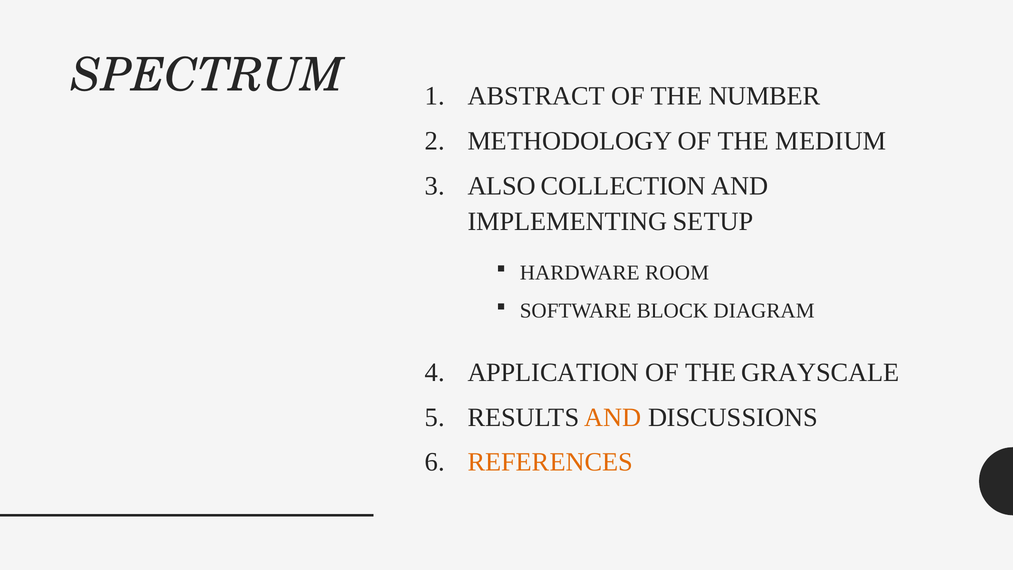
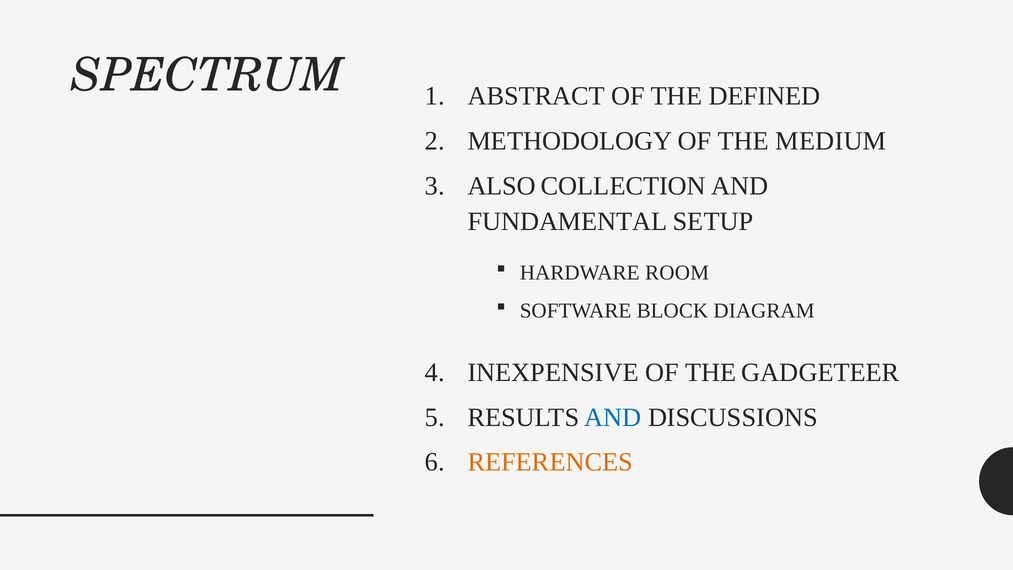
NUMBER: NUMBER -> DEFINED (764, 96)
IMPLEMENTING: IMPLEMENTING -> FUNDAMENTAL (567, 221)
APPLICATION: APPLICATION -> INEXPENSIVE (553, 372)
GRAYSCALE: GRAYSCALE -> GADGETEER (820, 372)
AND colour: orange -> blue (613, 417)
